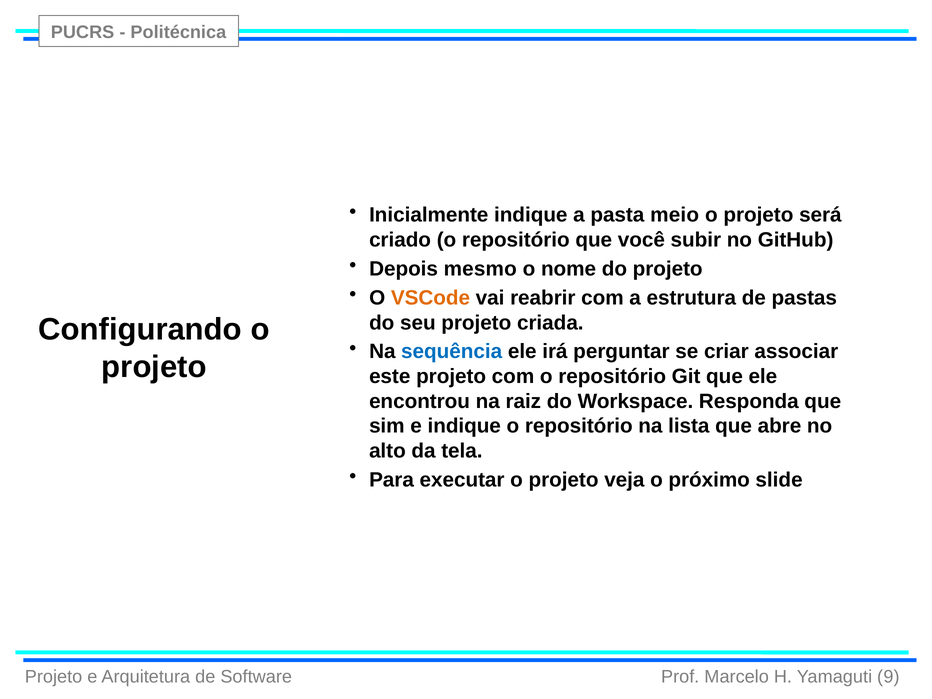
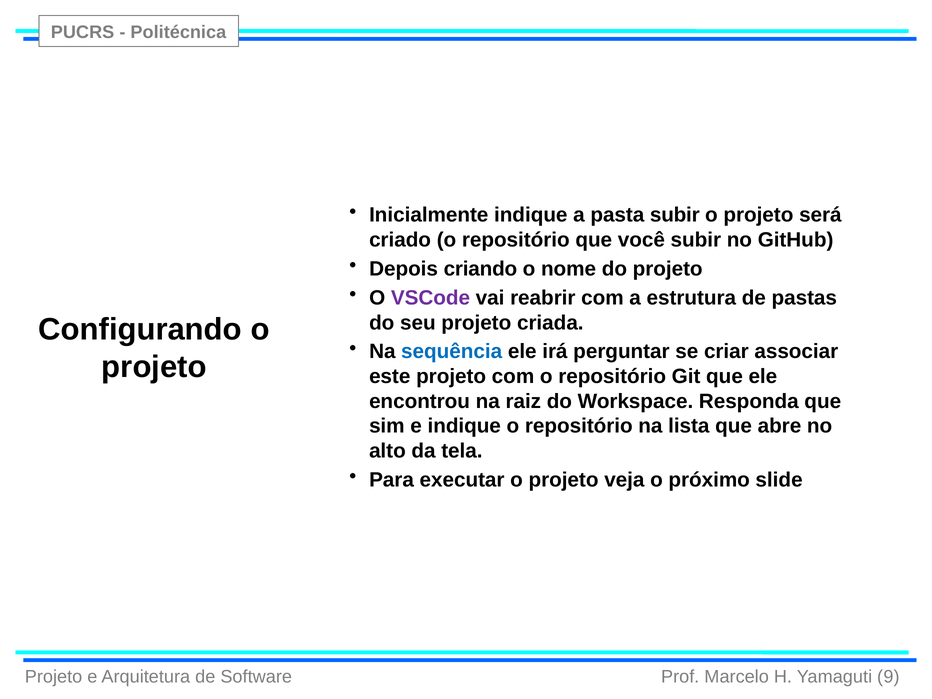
pasta meio: meio -> subir (675, 215)
mesmo: mesmo -> criando (480, 269)
VSCode colour: orange -> purple (430, 298)
